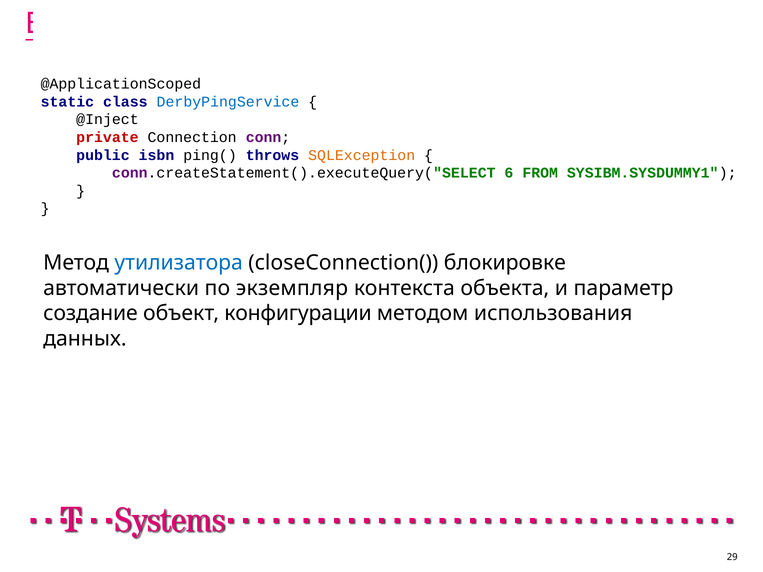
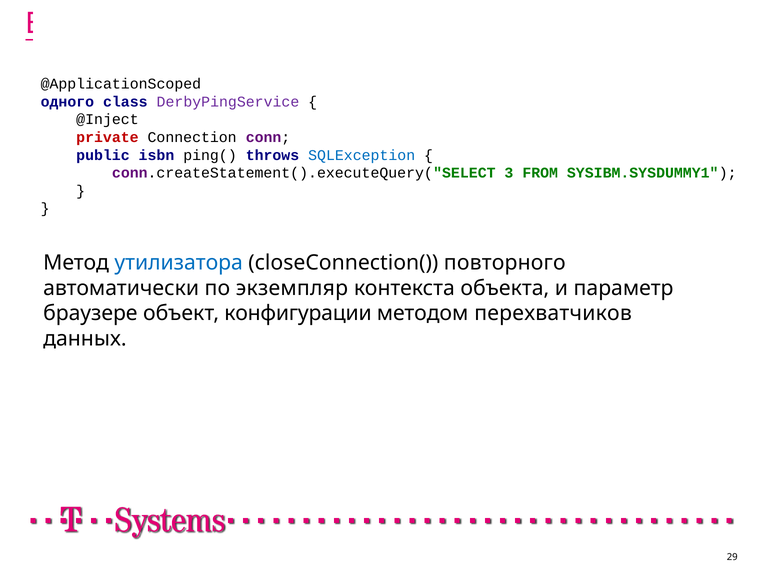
static: static -> одного (67, 102)
DerbyPingService colour: blue -> purple (228, 102)
SQLException colour: orange -> blue (362, 155)
6: 6 -> 3 (509, 173)
блокировке: блокировке -> повторного (505, 263)
создание: создание -> браузере (90, 314)
использования: использования -> перехватчиков (553, 314)
